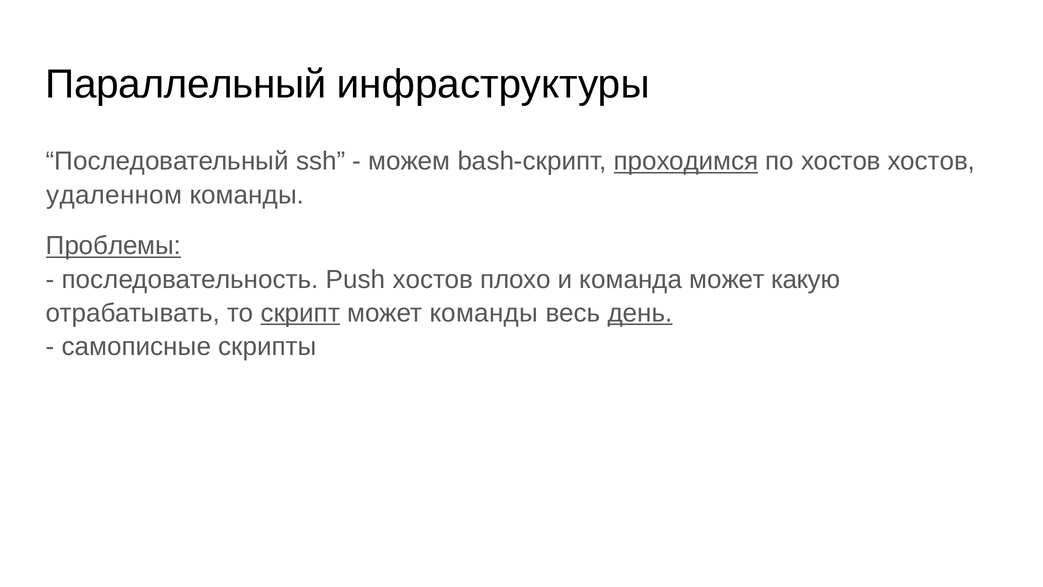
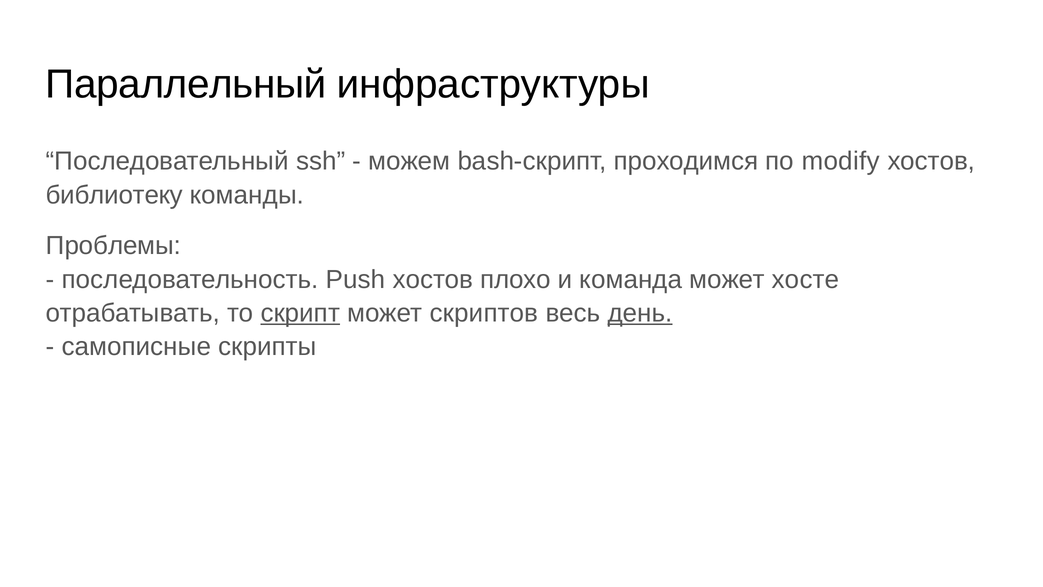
проходимся underline: present -> none (686, 161)
по хостов: хостов -> modify (841, 161)
удаленном: удаленном -> библиотеку (114, 195)
Проблемы underline: present -> none (114, 246)
какую: какую -> хосте (806, 279)
может команды: команды -> скриптов (484, 313)
